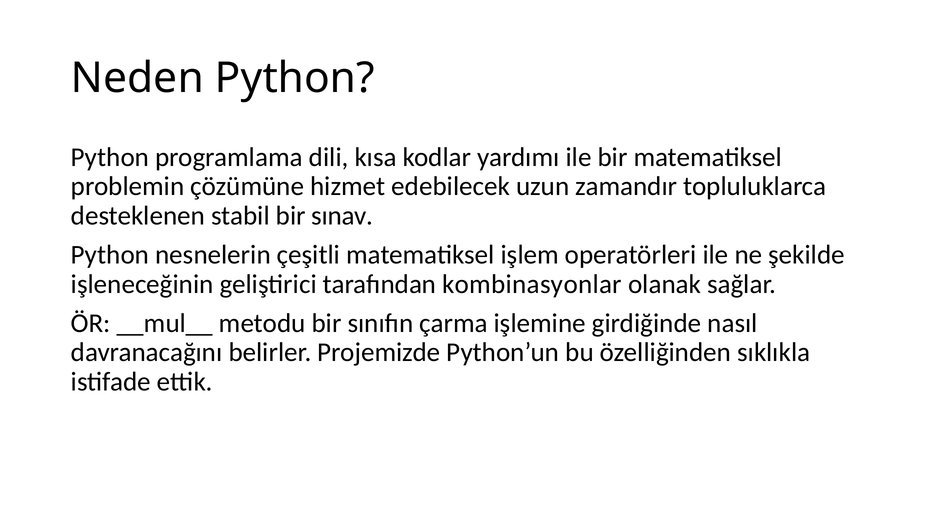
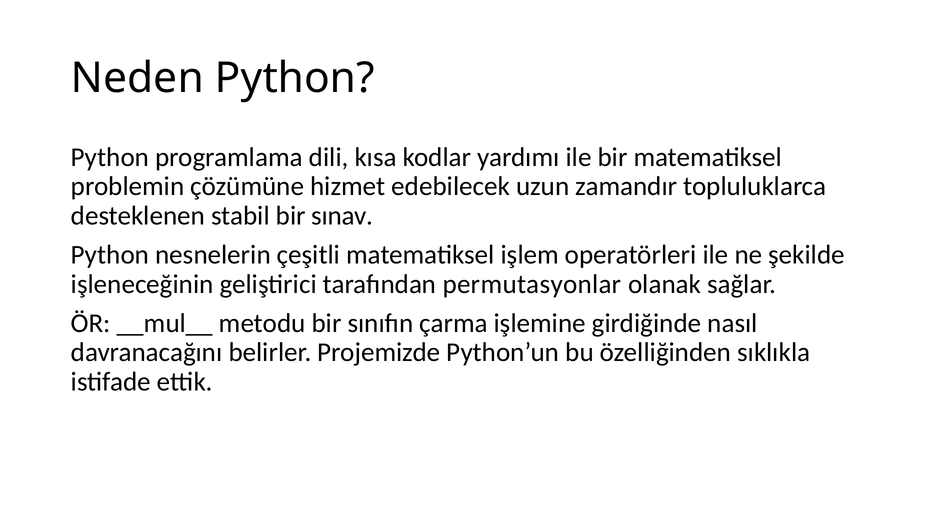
kombinasyonlar: kombinasyonlar -> permutasyonlar (532, 284)
